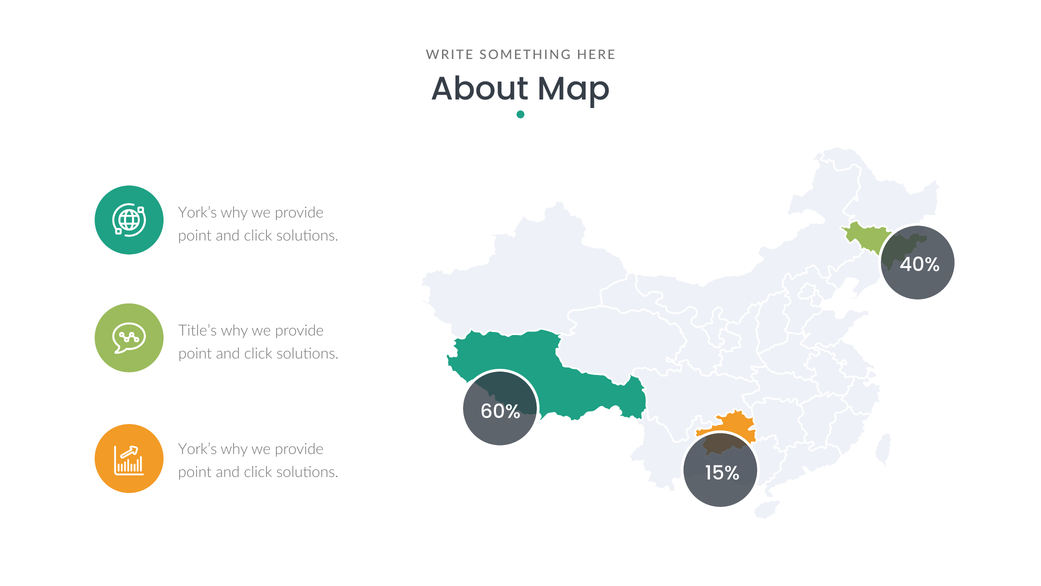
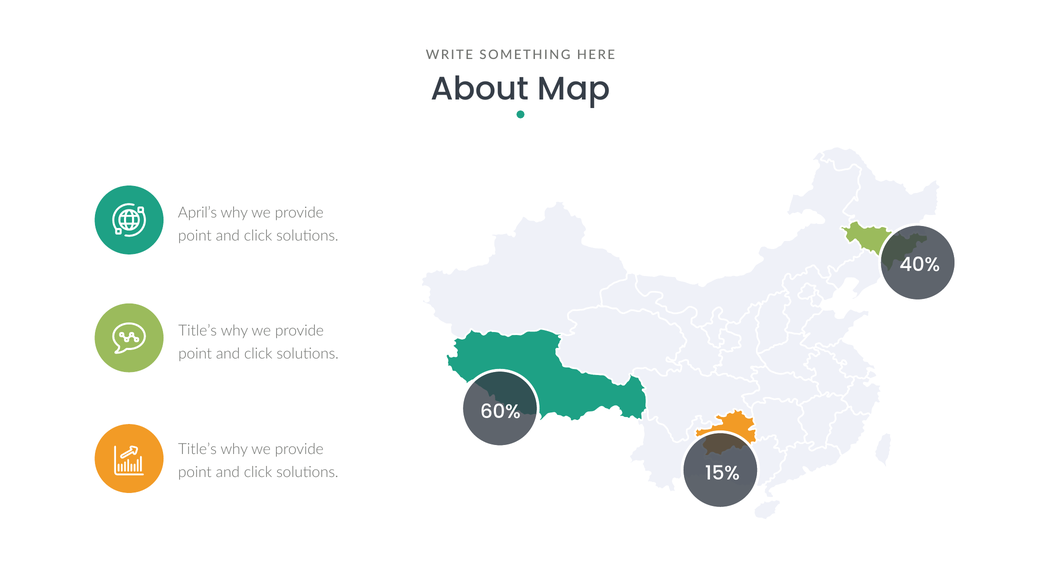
York’s: York’s -> April’s (198, 213)
York’s: York’s -> Title’s (197, 449)
